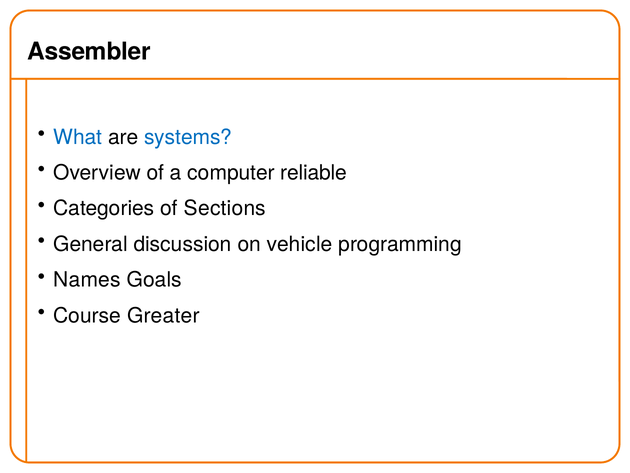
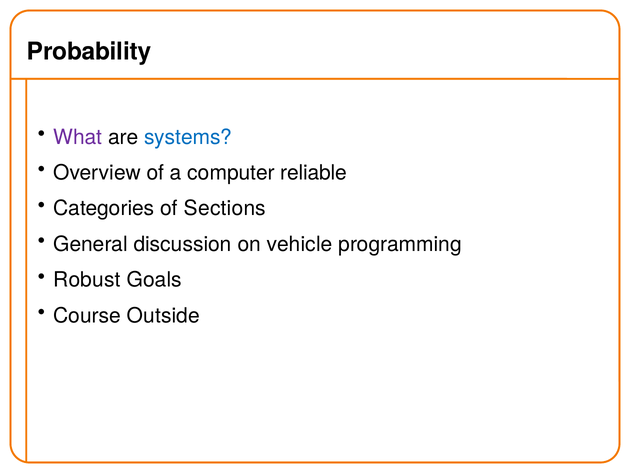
Assembler: Assembler -> Probability (89, 52)
What colour: blue -> purple (78, 137)
Names: Names -> Robust (87, 280)
Greater: Greater -> Outside (163, 315)
